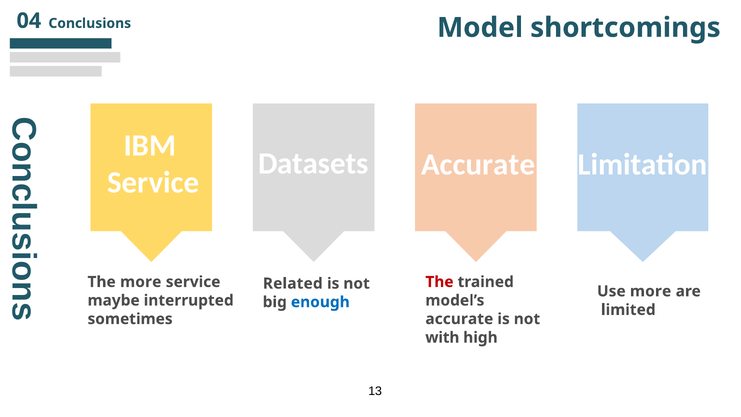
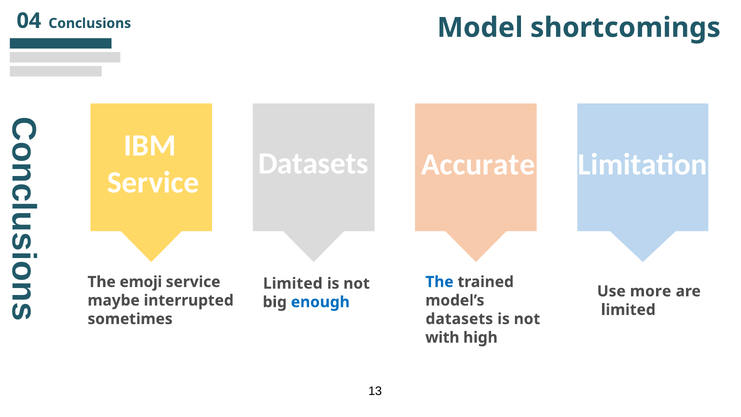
The more: more -> emoji (141, 282)
The colour: red -> blue (439, 282)
Related: Related -> Limited (293, 283)
accurate: accurate -> datasets (459, 319)
